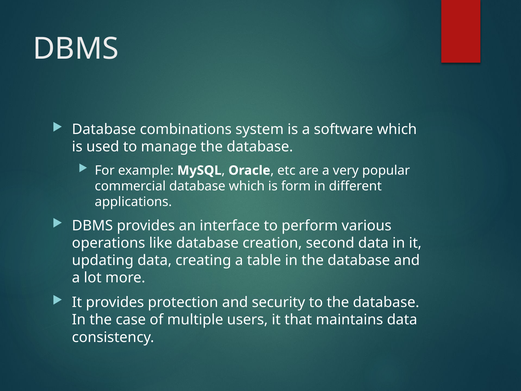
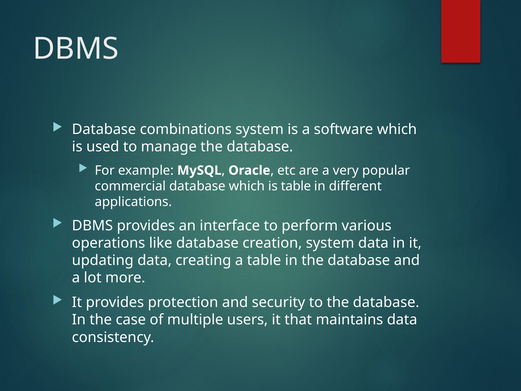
is form: form -> table (296, 186)
creation second: second -> system (330, 243)
